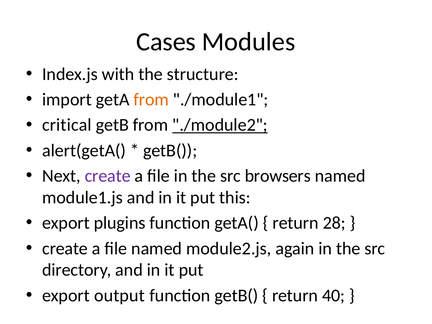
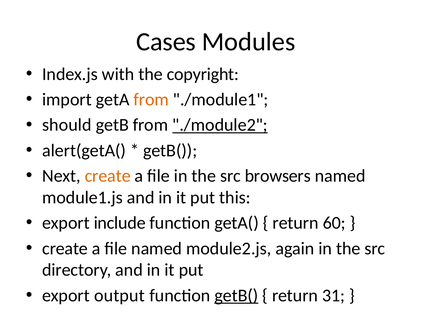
structure: structure -> copyright (203, 74)
critical: critical -> should (67, 125)
create colour: purple -> orange (108, 176)
plugins: plugins -> include (120, 223)
28: 28 -> 60 (334, 223)
getB( underline: none -> present (236, 295)
40: 40 -> 31 (334, 295)
